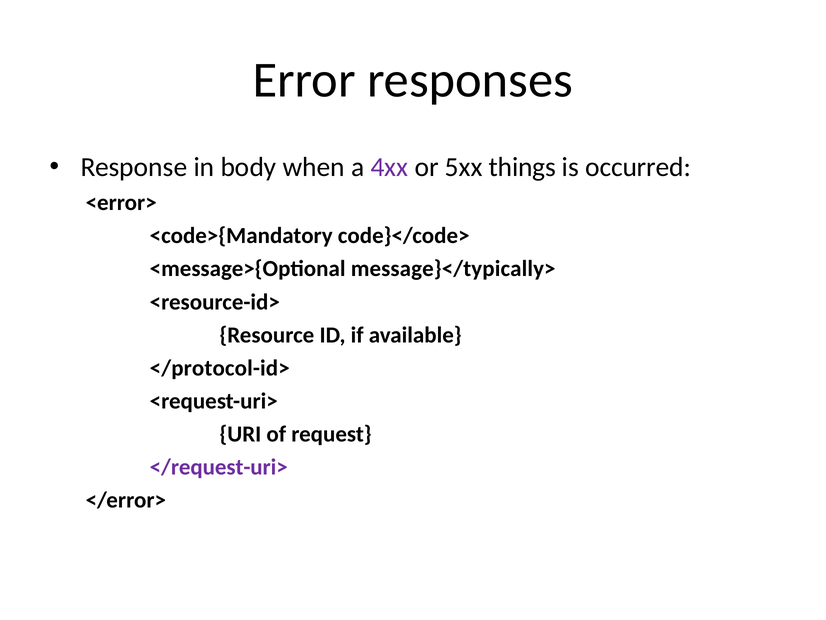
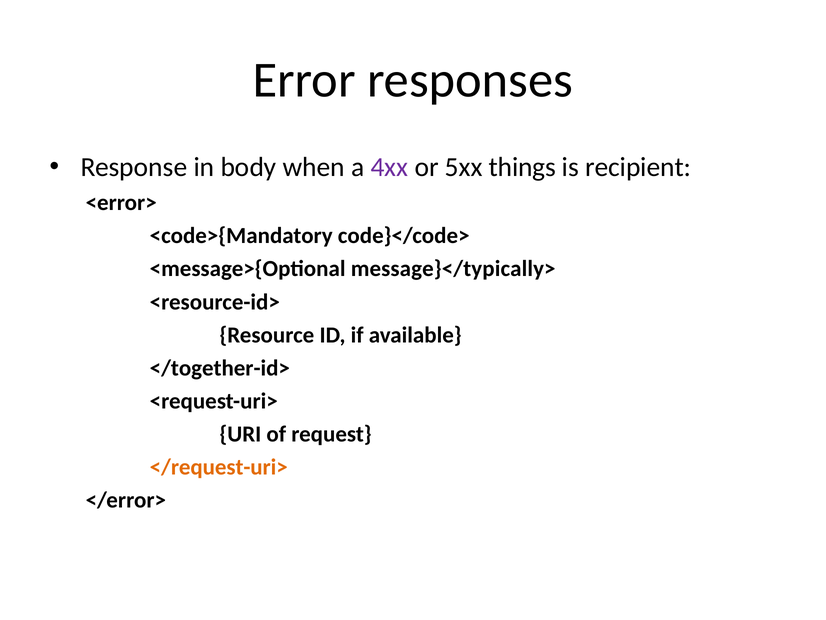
occurred: occurred -> recipient (638, 167)
</protocol-id>: </protocol-id> -> </together-id> (220, 368)
</request-uri> colour: purple -> orange (219, 467)
